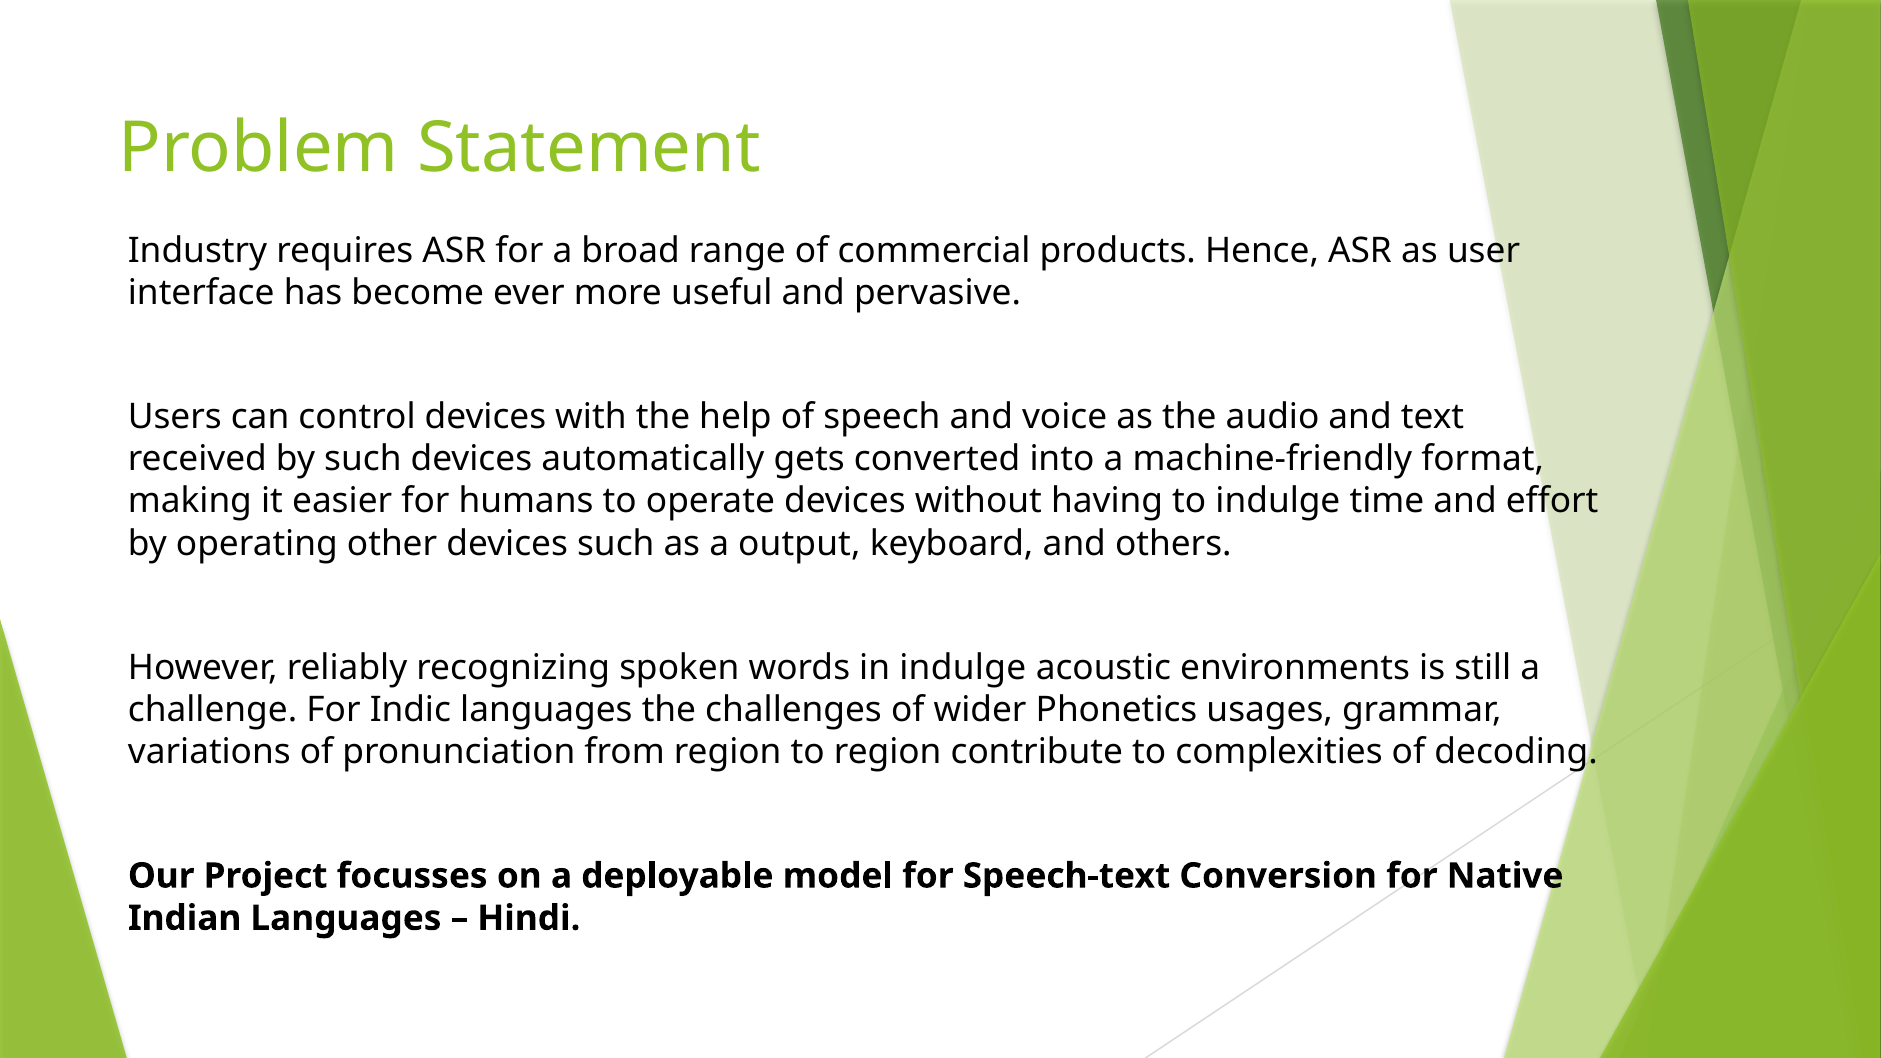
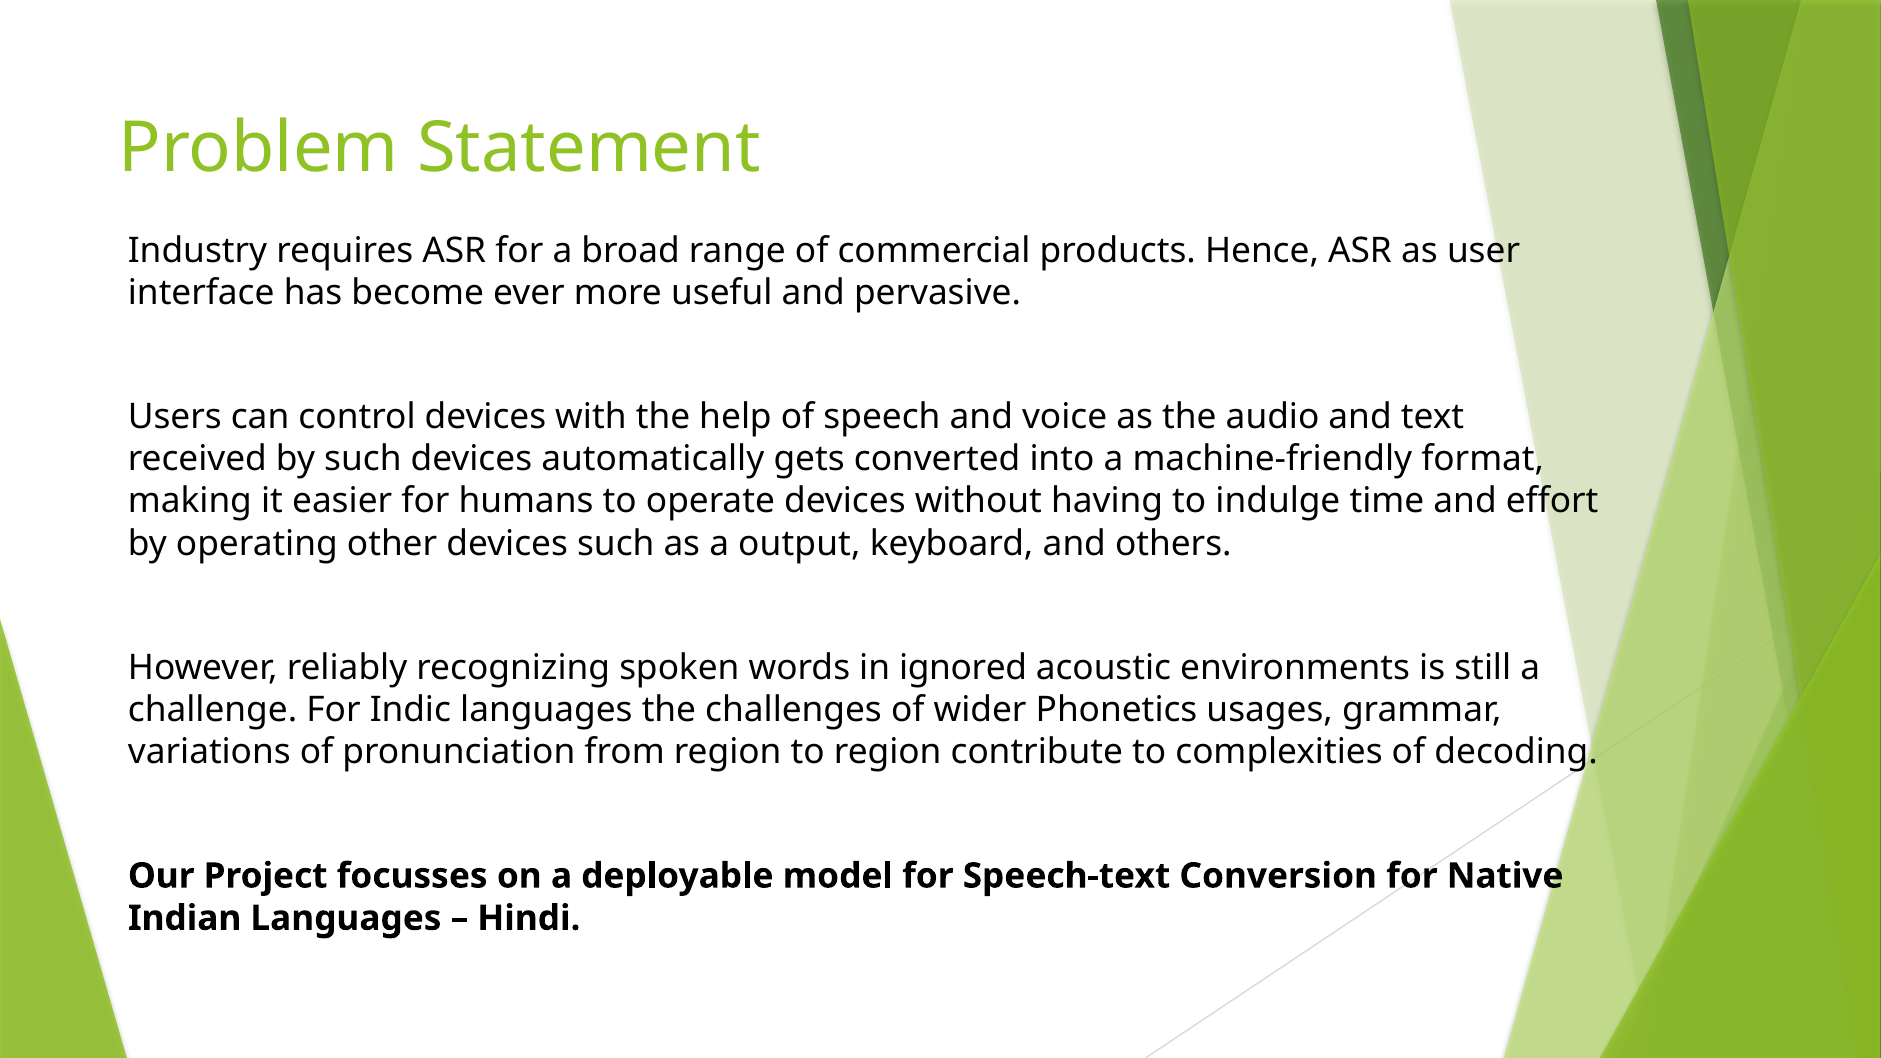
in indulge: indulge -> ignored (963, 667)
